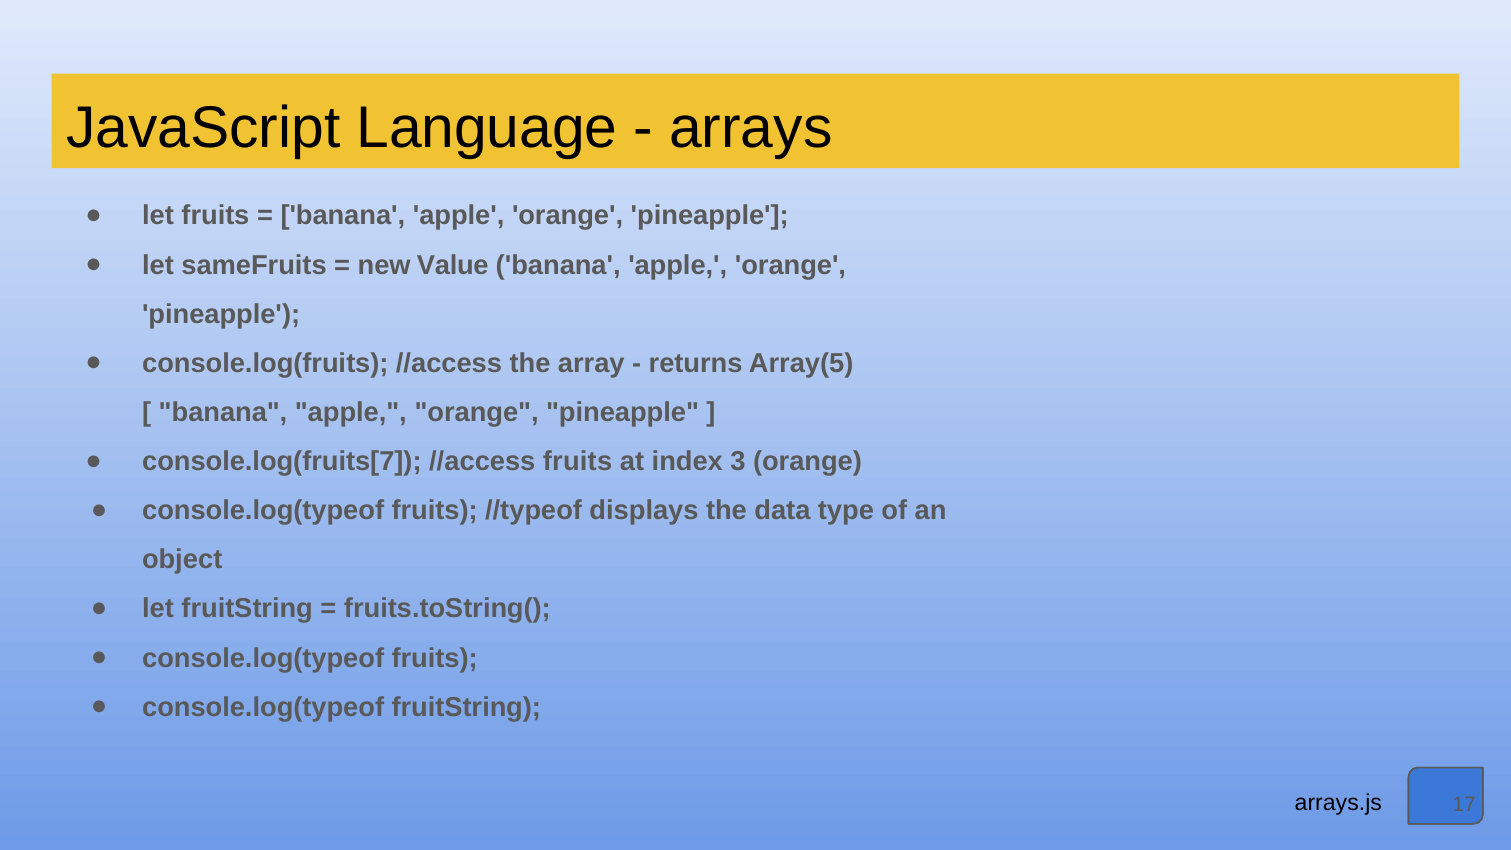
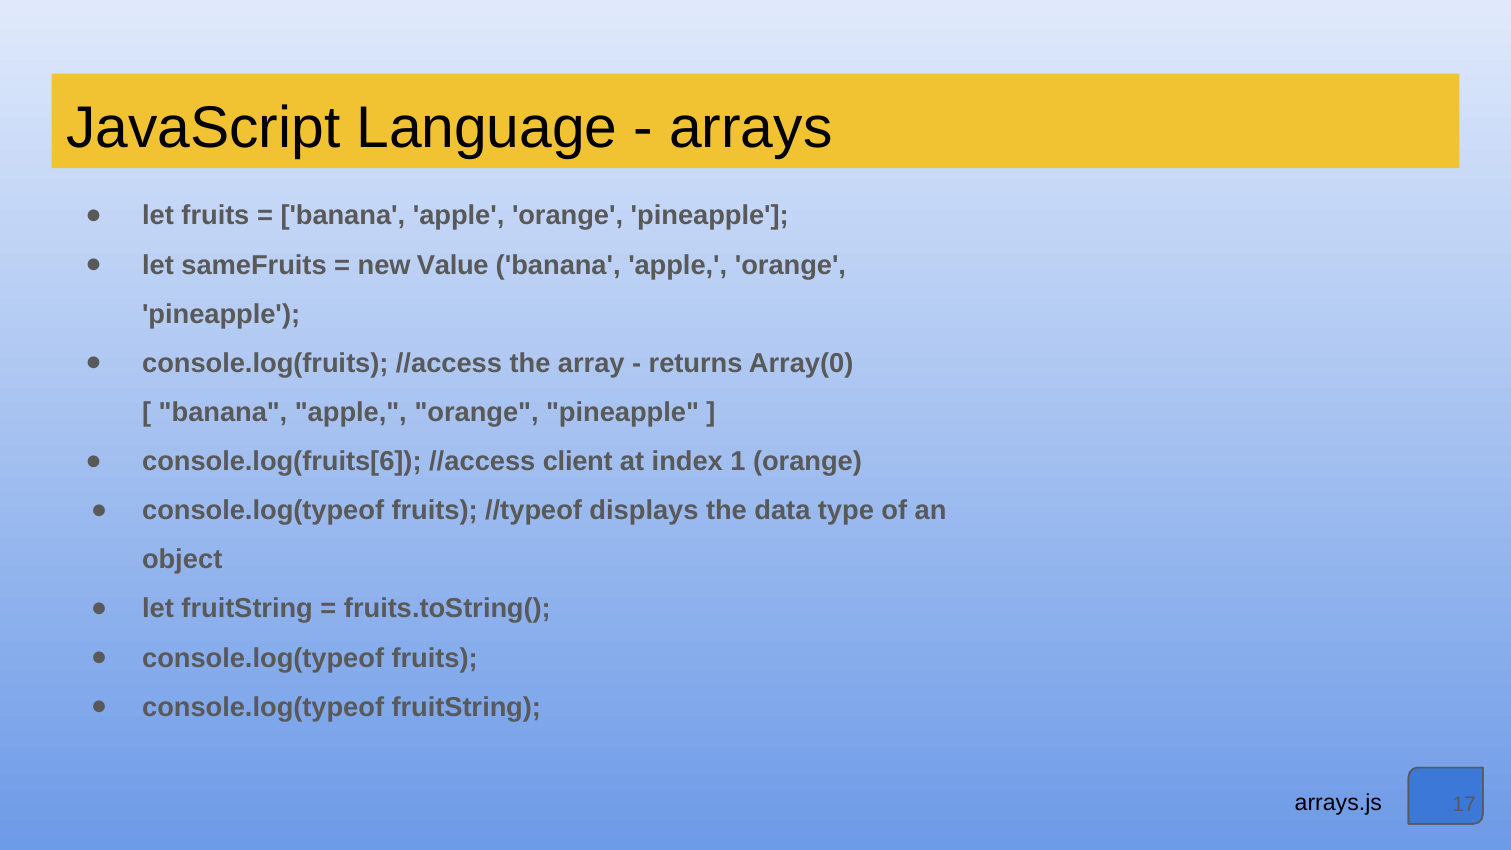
Array(5: Array(5 -> Array(0 (801, 363)
console.log(fruits[7: console.log(fruits[7 -> console.log(fruits[6 (282, 462)
//access fruits: fruits -> client (578, 462)
3: 3 -> 1 (738, 462)
